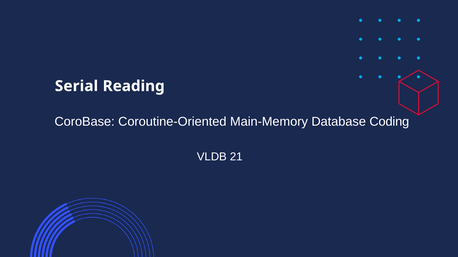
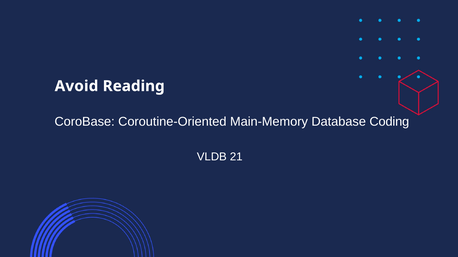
Serial: Serial -> Avoid (77, 86)
